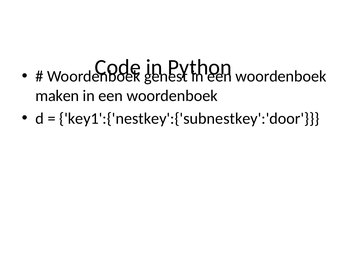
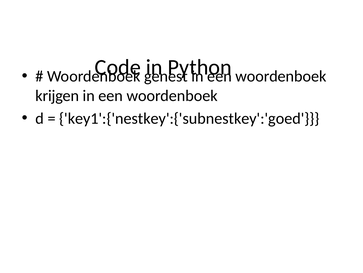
maken: maken -> krijgen (57, 96)
key1':{'nestkey':{'subnestkey':'door: key1':{'nestkey':{'subnestkey':'door -> key1':{'nestkey':{'subnestkey':'goed (189, 118)
